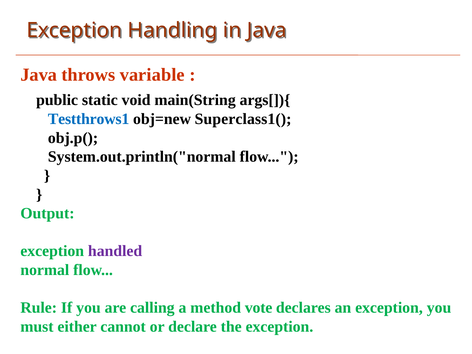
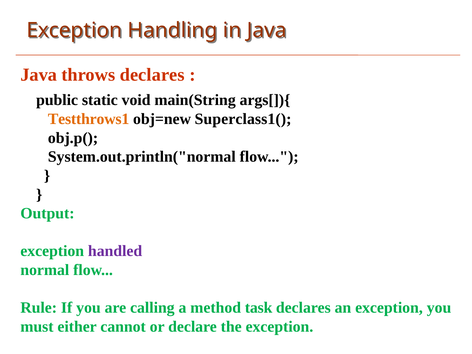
throws variable: variable -> declares (152, 75)
Testthrows1 colour: blue -> orange (89, 119)
vote: vote -> task (259, 308)
